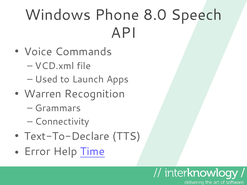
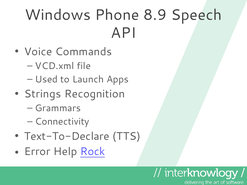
8.0: 8.0 -> 8.9 (155, 15)
Warren: Warren -> Strings (43, 94)
Time: Time -> Rock (93, 152)
